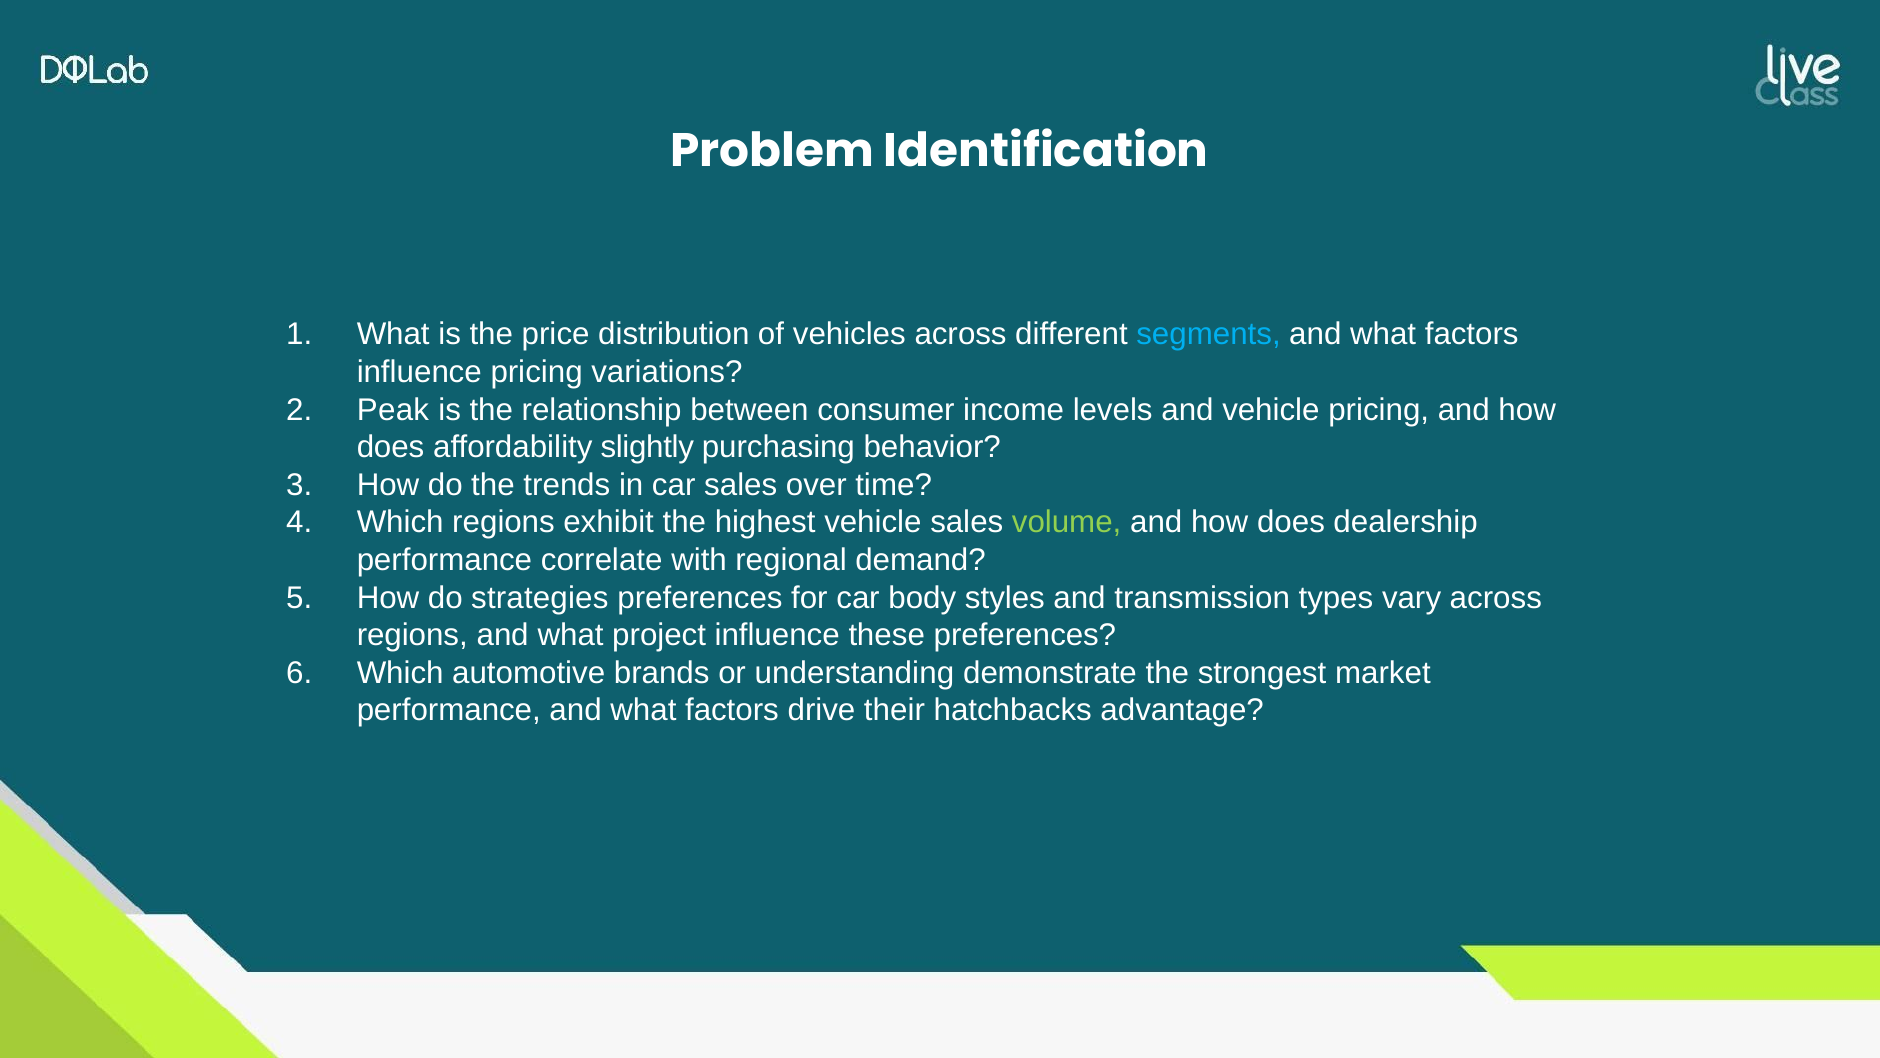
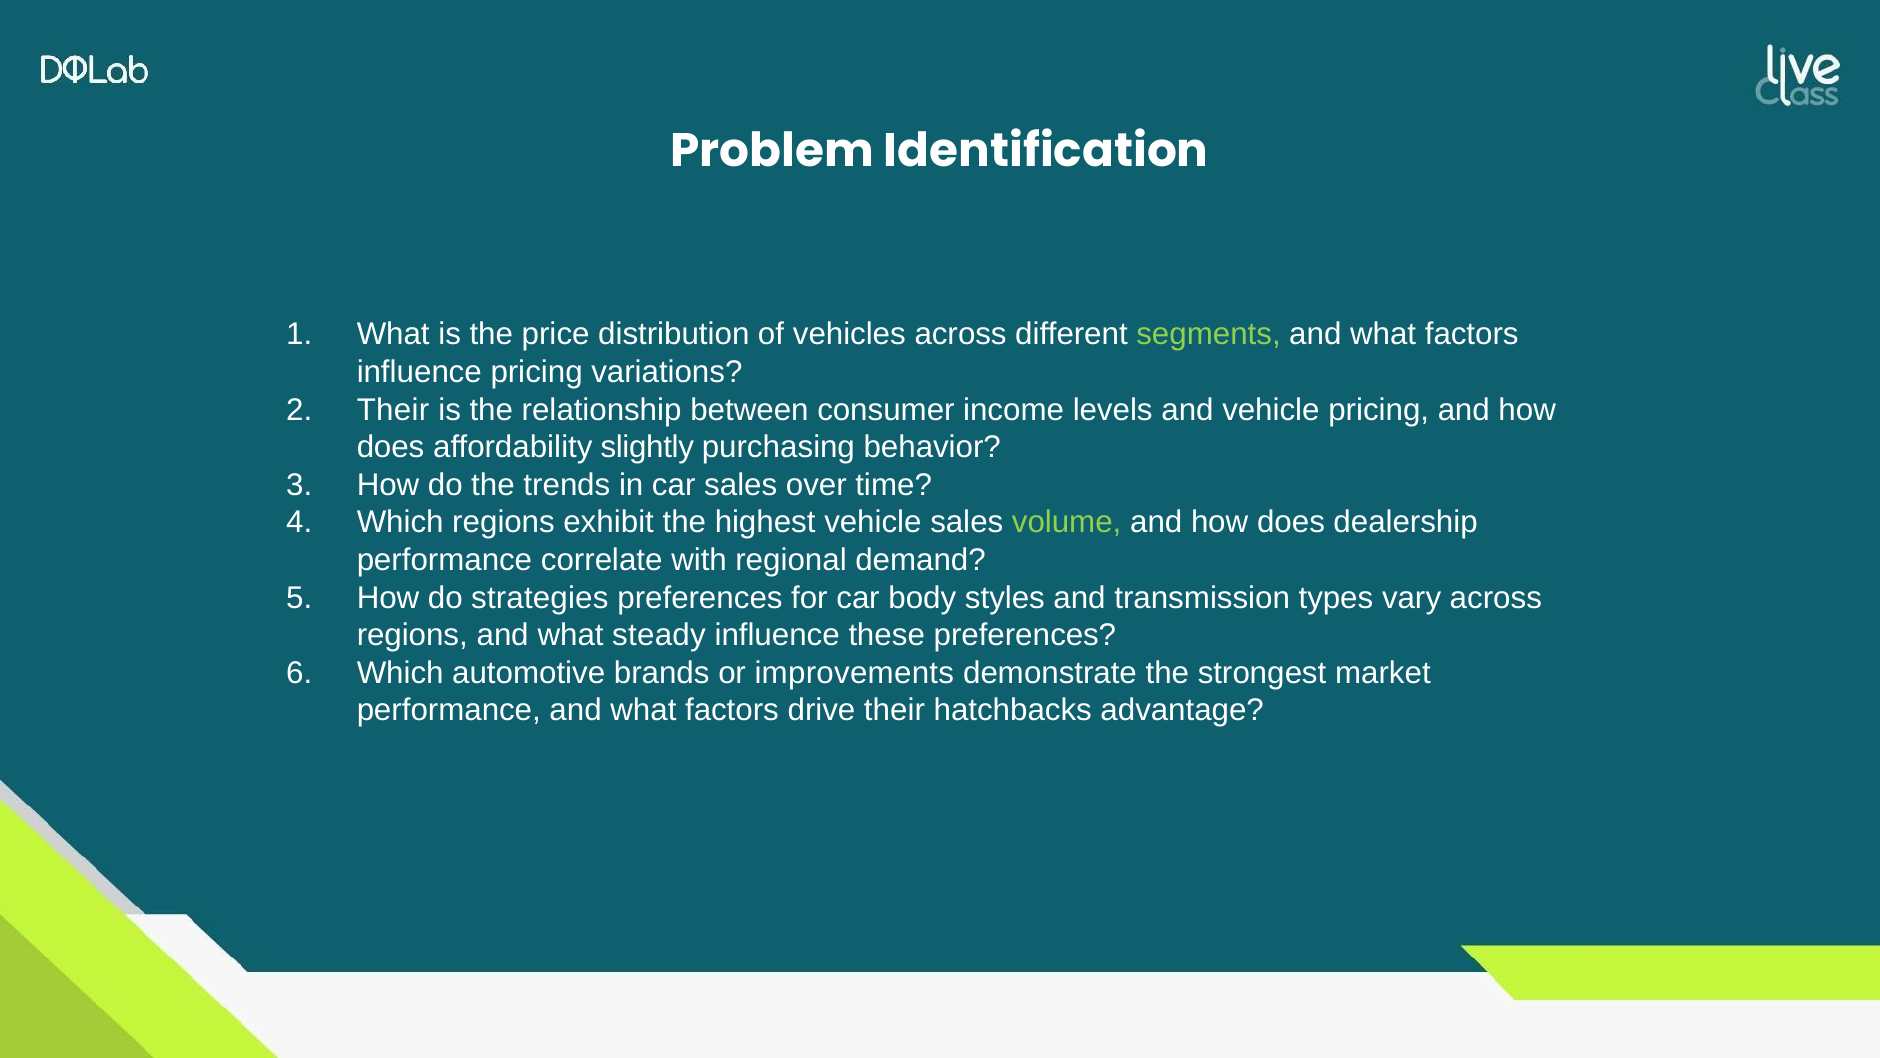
segments colour: light blue -> light green (1208, 334)
Peak: Peak -> Their (393, 409)
project: project -> steady (659, 635)
understanding: understanding -> improvements (854, 673)
